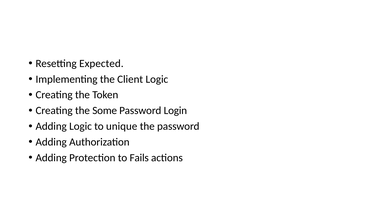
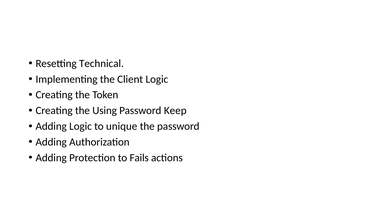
Expected: Expected -> Technical (101, 63)
Some: Some -> Using (105, 111)
Login: Login -> Keep (175, 111)
